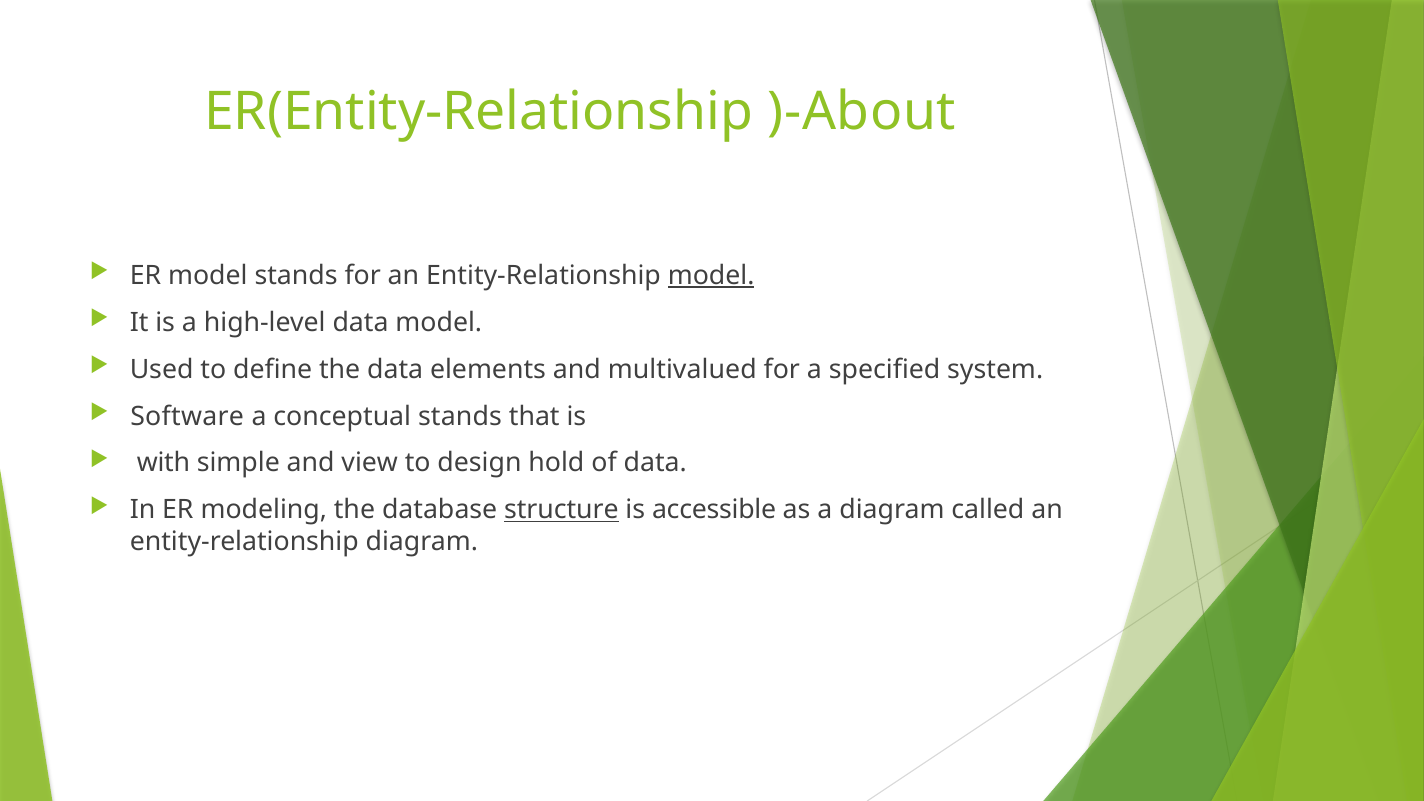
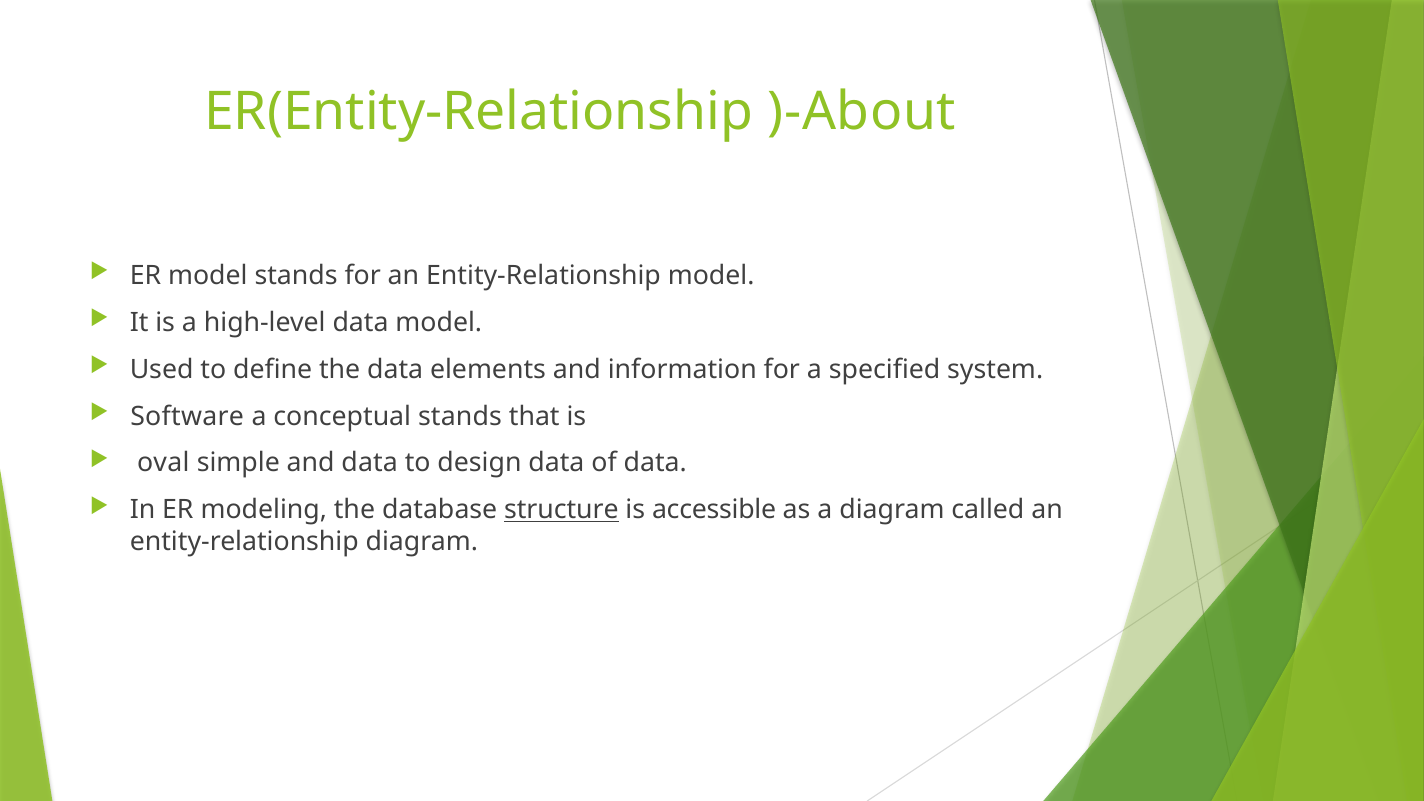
model underline: present -> none (711, 276)
multivalued: multivalued -> information (682, 369)
with: with -> oval (163, 463)
and view: view -> data (370, 463)
design hold: hold -> data (556, 463)
